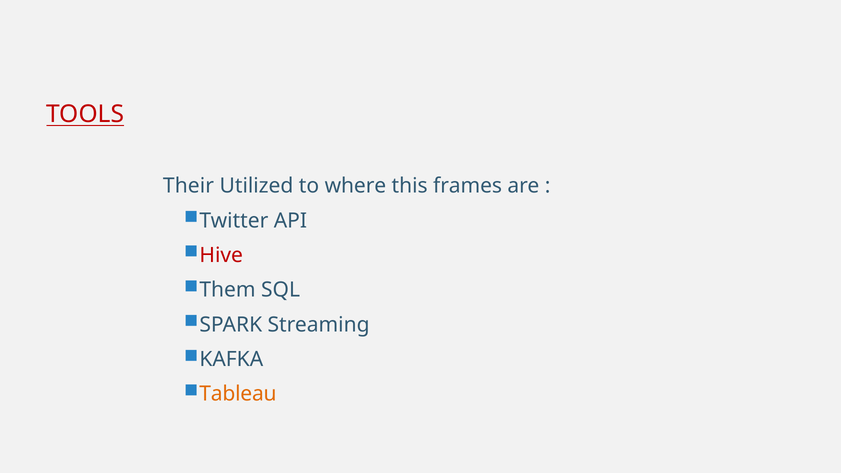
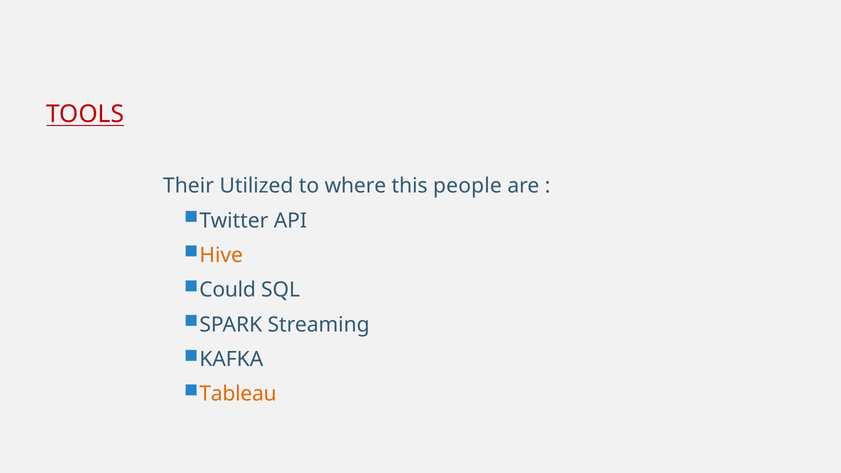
frames: frames -> people (467, 186)
Hive colour: red -> orange (221, 255)
Them: Them -> Could (228, 290)
